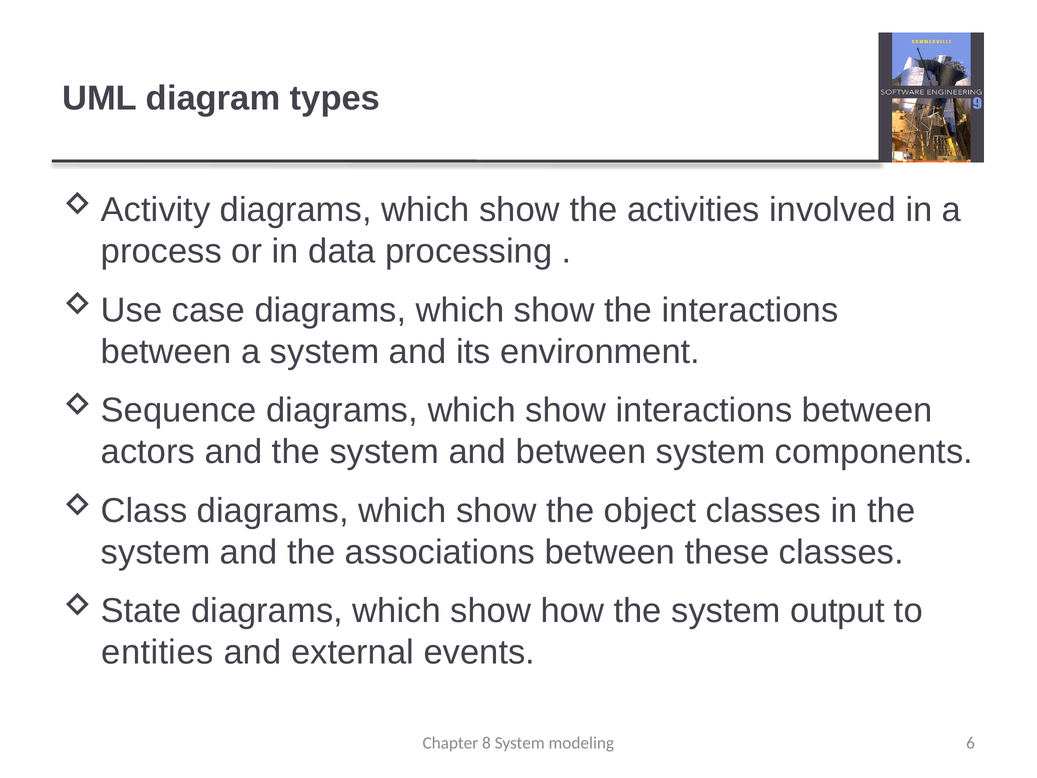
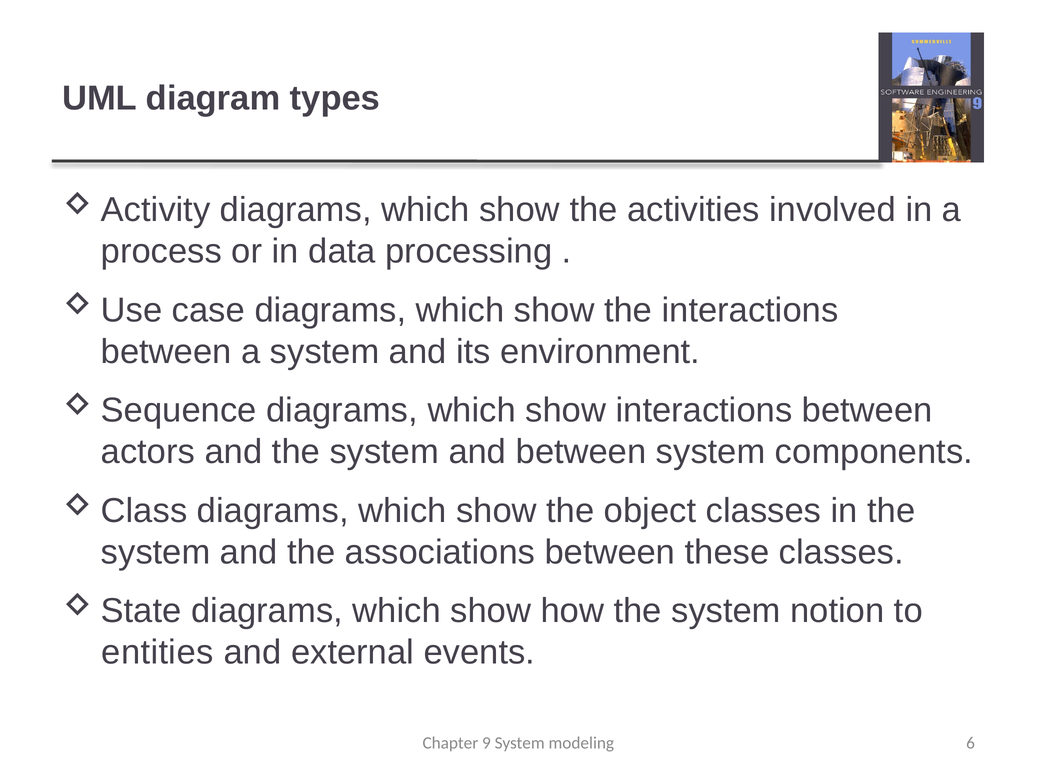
output: output -> notion (837, 611)
8: 8 -> 9 (486, 743)
